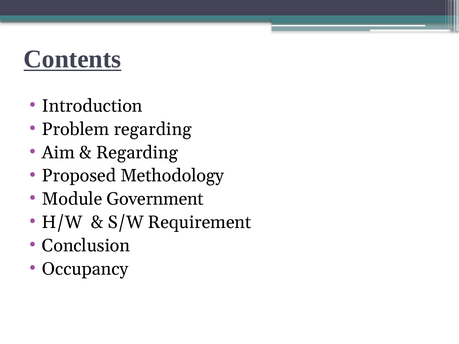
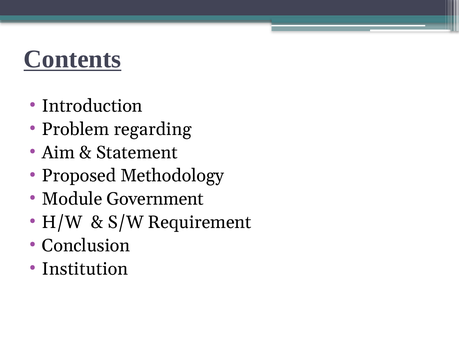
Regarding: Regarding -> Statement (137, 153)
Occupancy: Occupancy -> Institution (85, 269)
